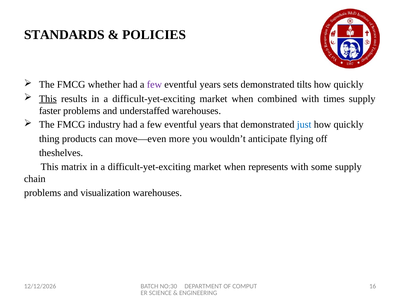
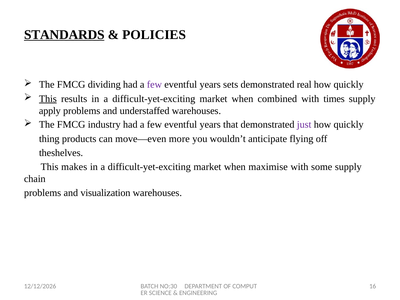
STANDARDS underline: none -> present (64, 35)
whether: whether -> dividing (104, 85)
tilts: tilts -> real (304, 85)
faster: faster -> apply (50, 111)
just colour: blue -> purple (304, 125)
matrix: matrix -> makes (74, 167)
represents: represents -> maximise (268, 167)
